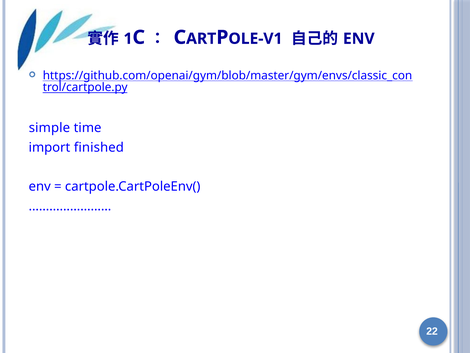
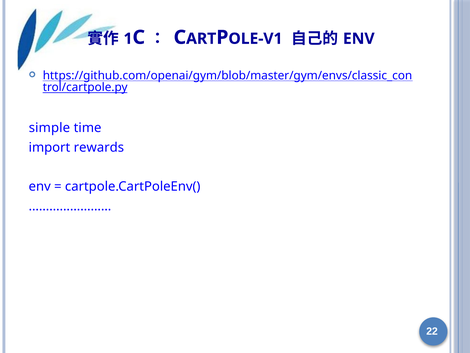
finished: finished -> rewards (99, 147)
